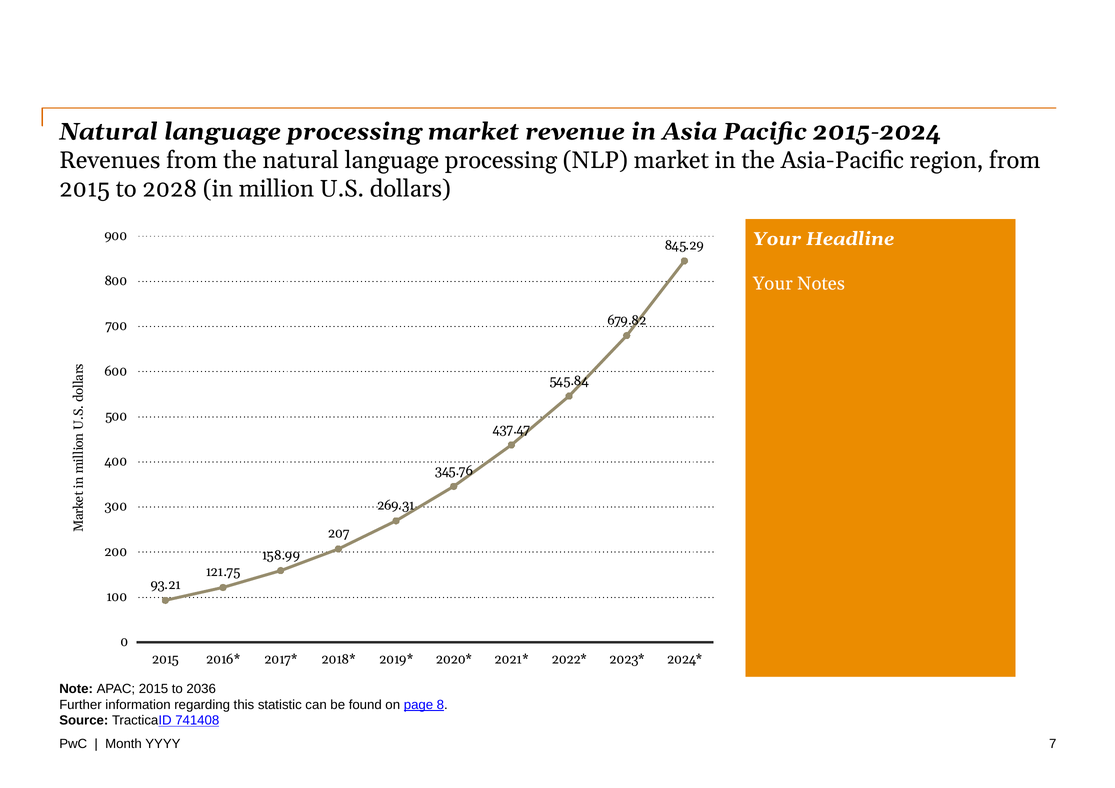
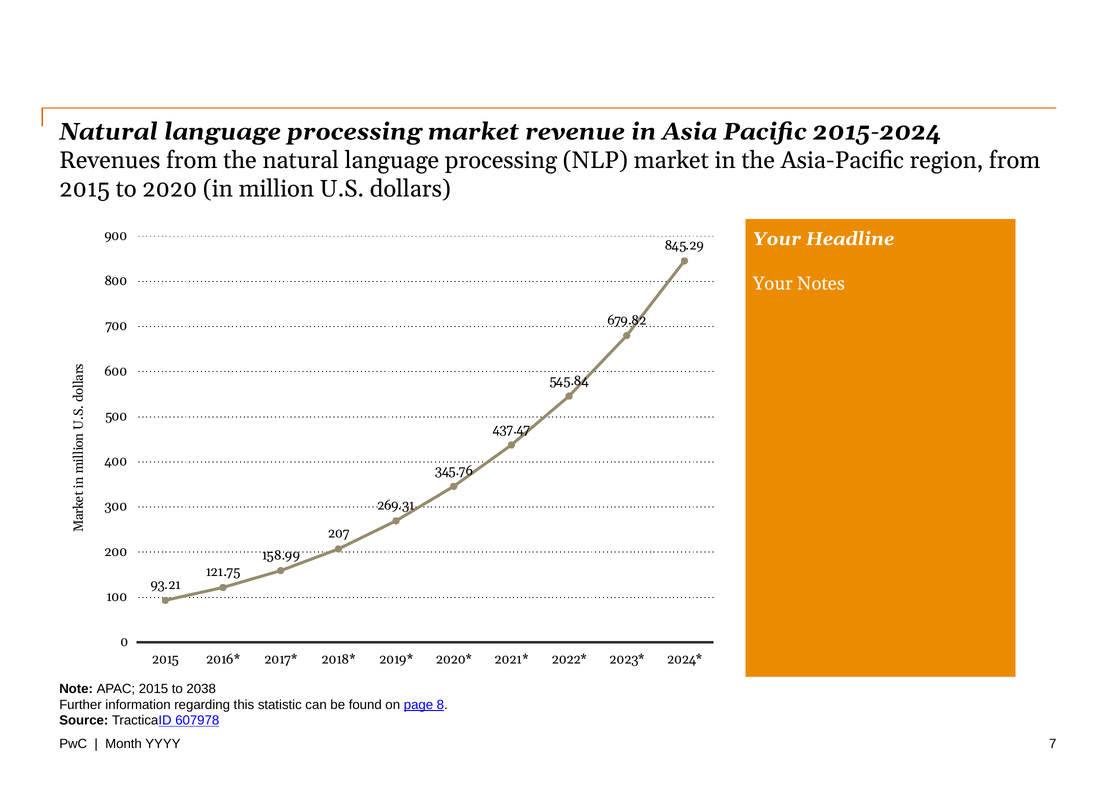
2028: 2028 -> 2020 (170, 189)
2036: 2036 -> 2038 (201, 689)
741408: 741408 -> 607978 (197, 721)
